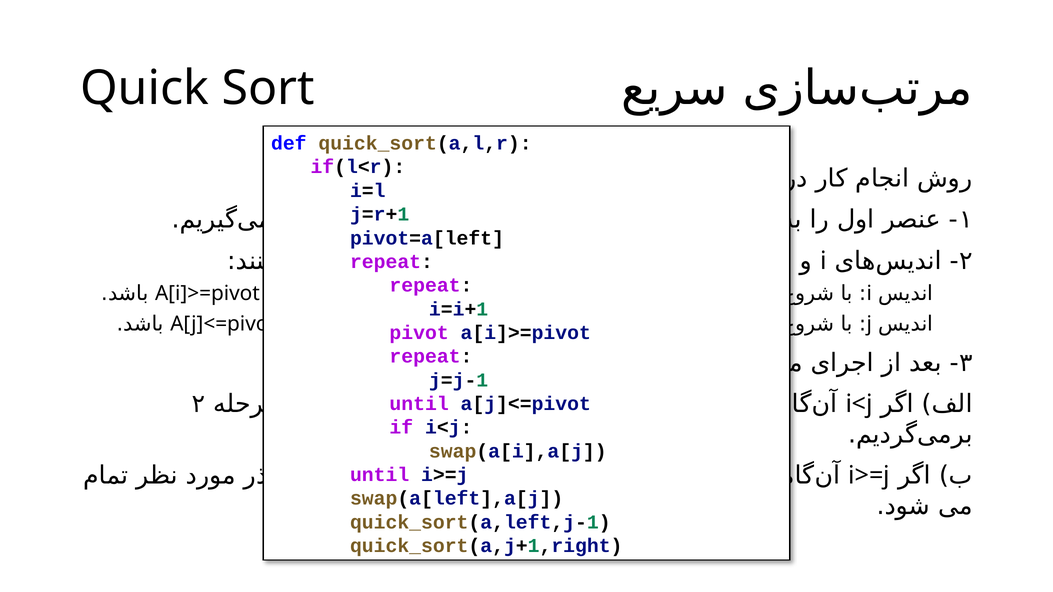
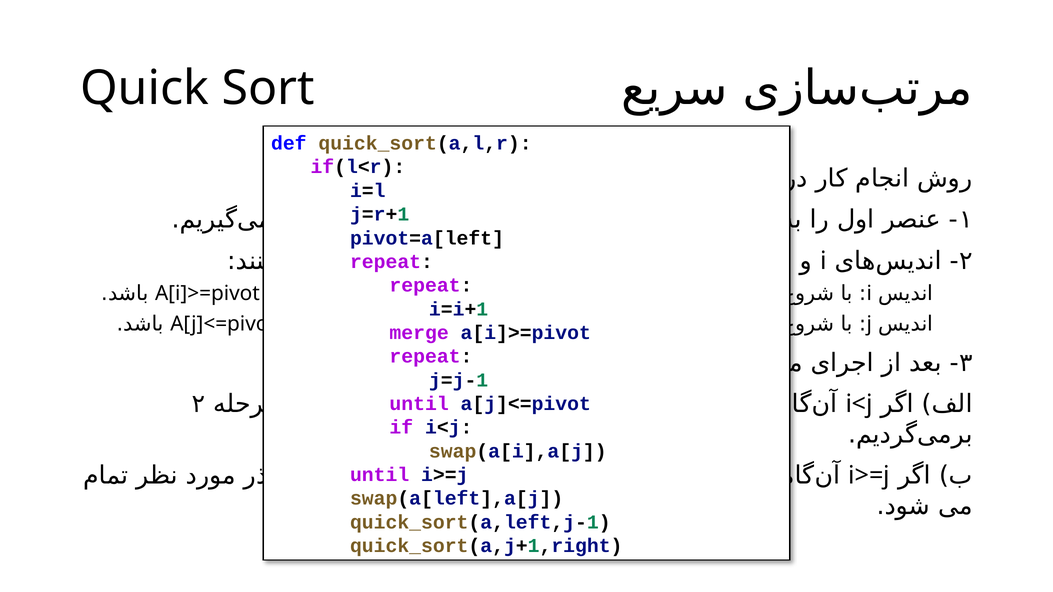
pivot: pivot -> merge (419, 333)
